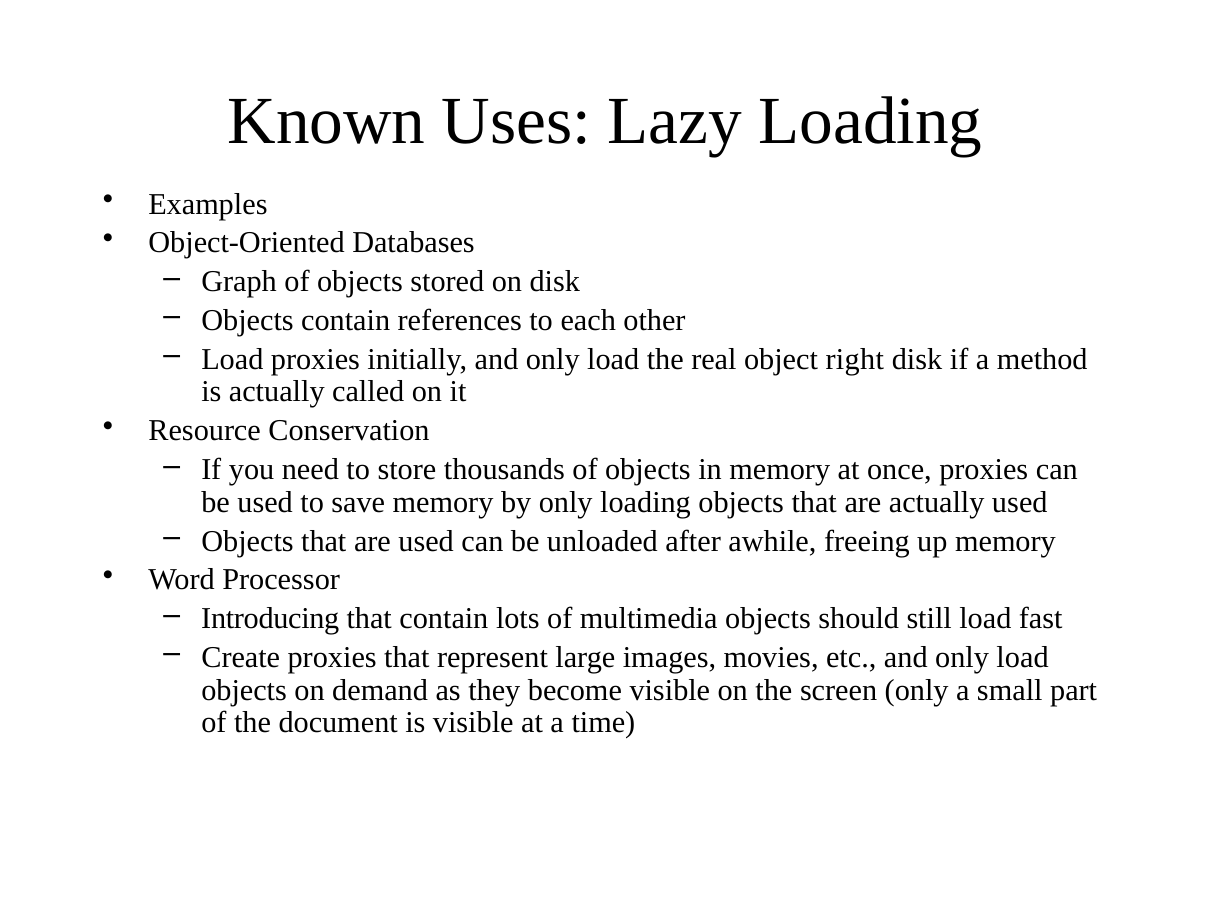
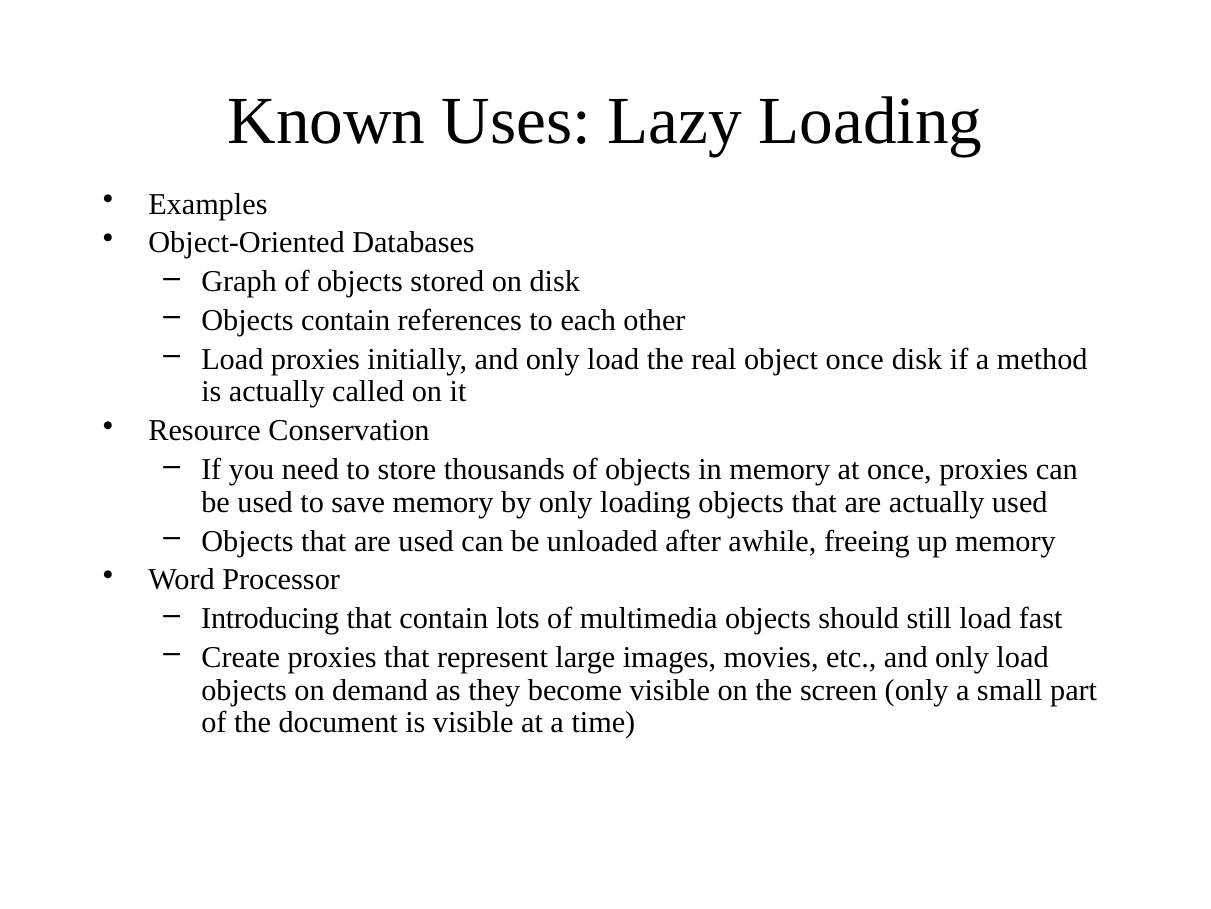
object right: right -> once (855, 359)
